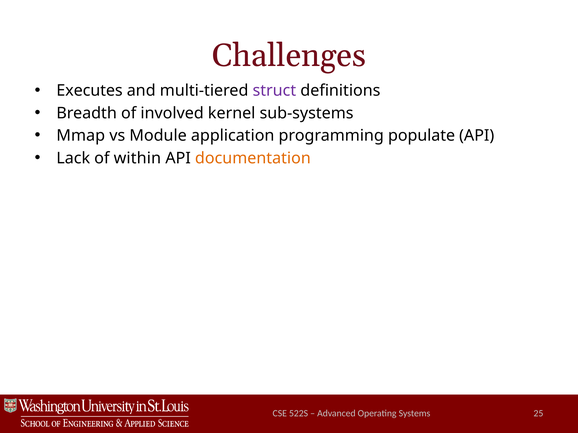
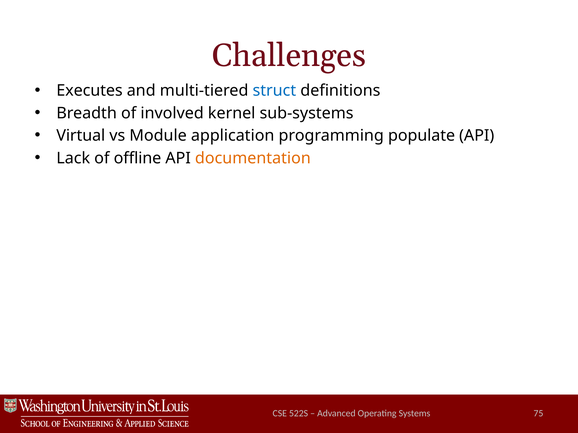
struct colour: purple -> blue (274, 91)
Mmap: Mmap -> Virtual (81, 136)
within: within -> offline (137, 158)
25: 25 -> 75 (538, 414)
